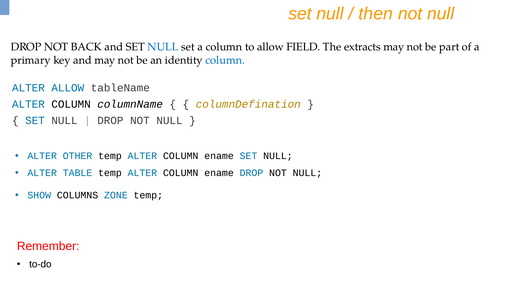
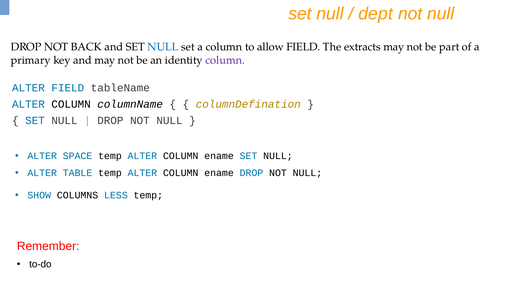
then: then -> dept (376, 14)
column colour: blue -> purple (225, 60)
ALTER ALLOW: ALLOW -> FIELD (68, 88)
OTHER: OTHER -> SPACE (78, 156)
ZONE: ZONE -> LESS (116, 195)
